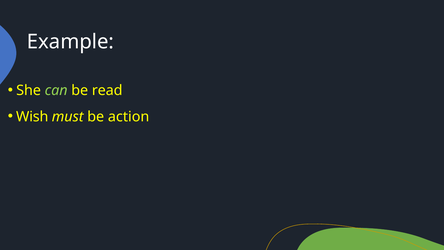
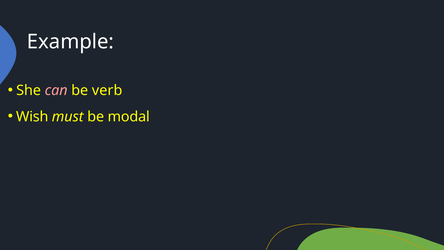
can colour: light green -> pink (56, 90)
read: read -> verb (107, 90)
action: action -> modal (129, 116)
